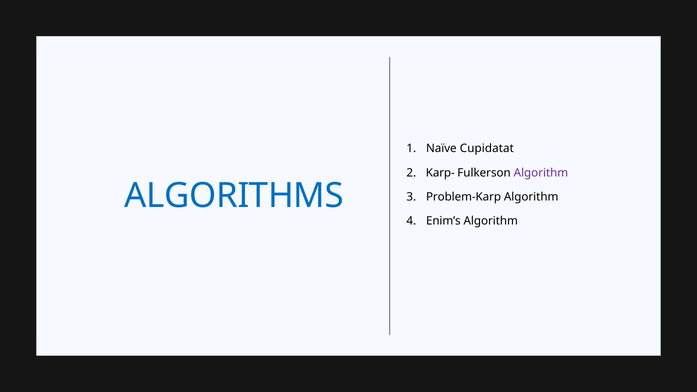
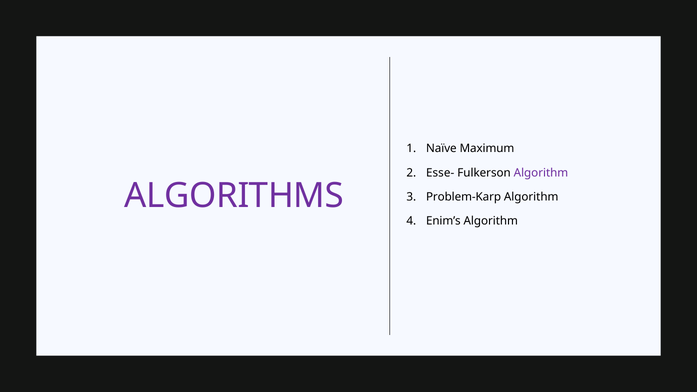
Cupidatat: Cupidatat -> Maximum (487, 149)
Karp-: Karp- -> Esse- (440, 173)
ALGORITHMS colour: blue -> purple (234, 196)
